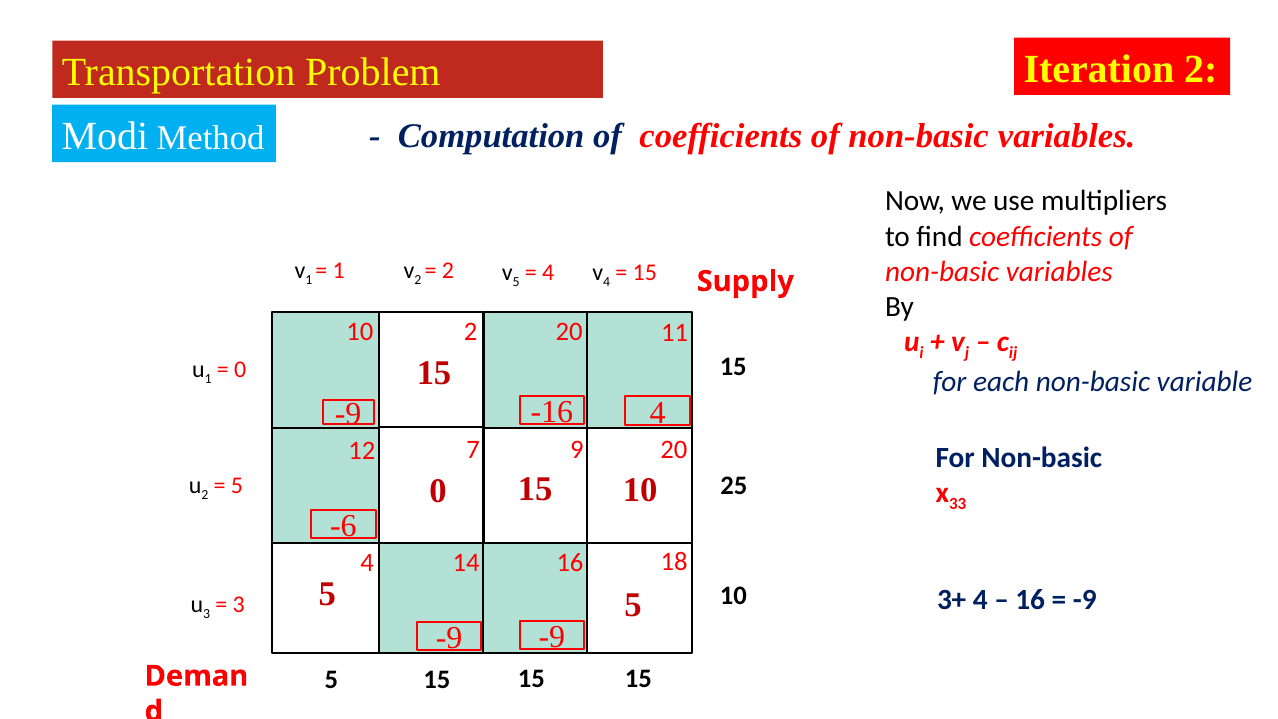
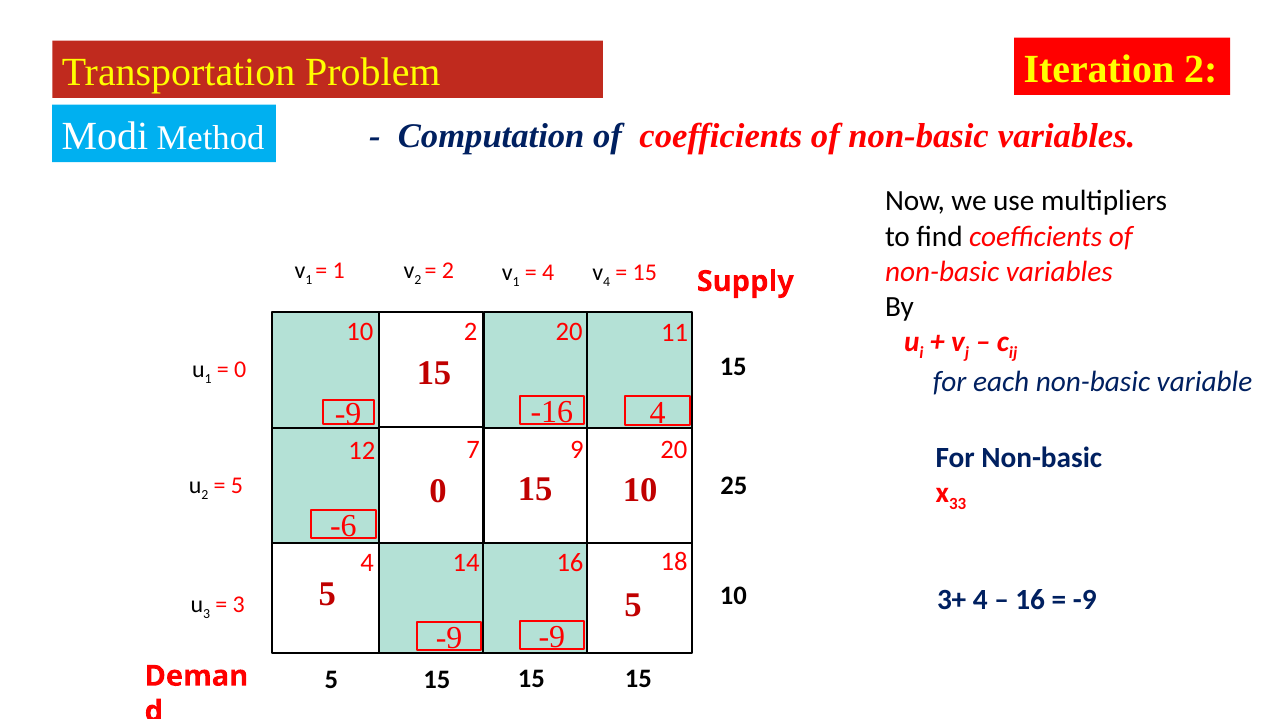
5: 5 -> 1 (516, 282)
